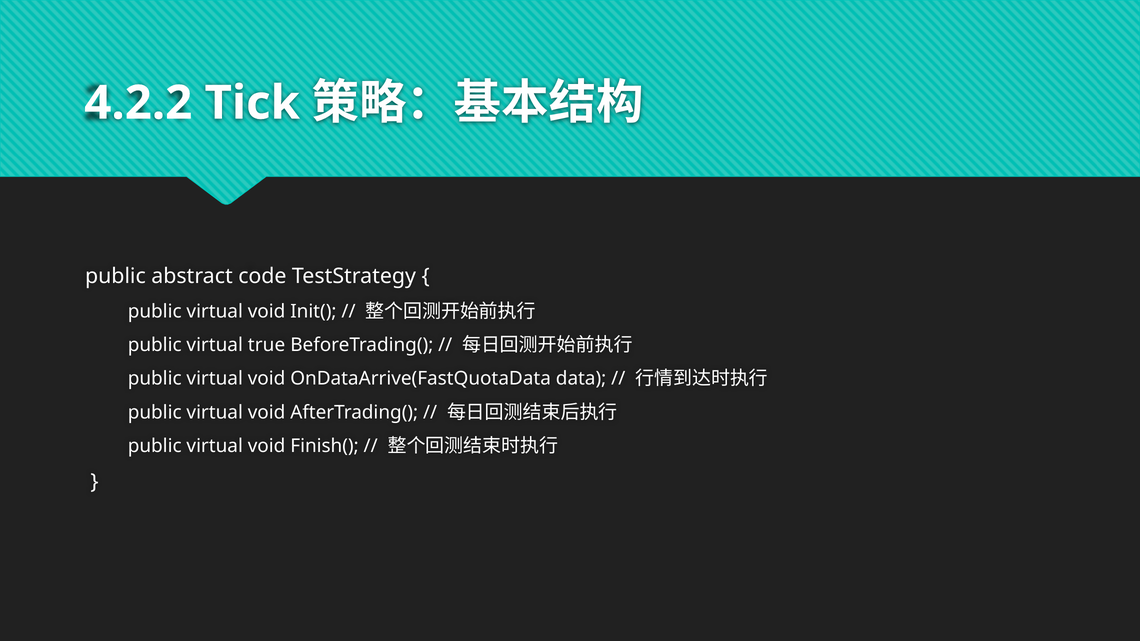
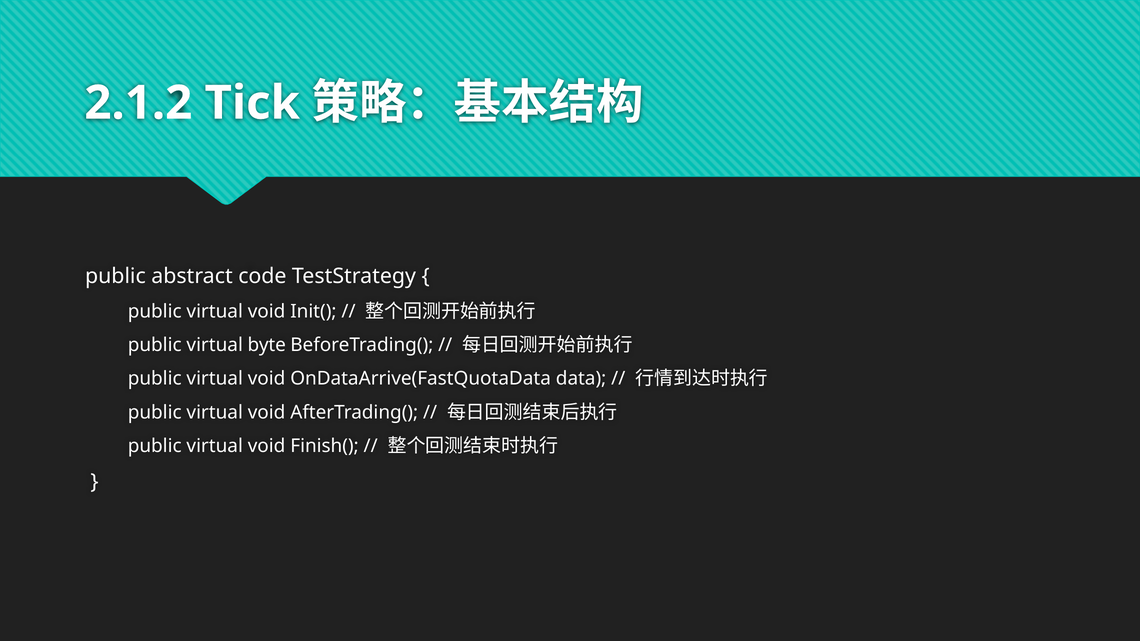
4.2.2: 4.2.2 -> 2.1.2 (138, 103)
true: true -> byte (267, 345)
